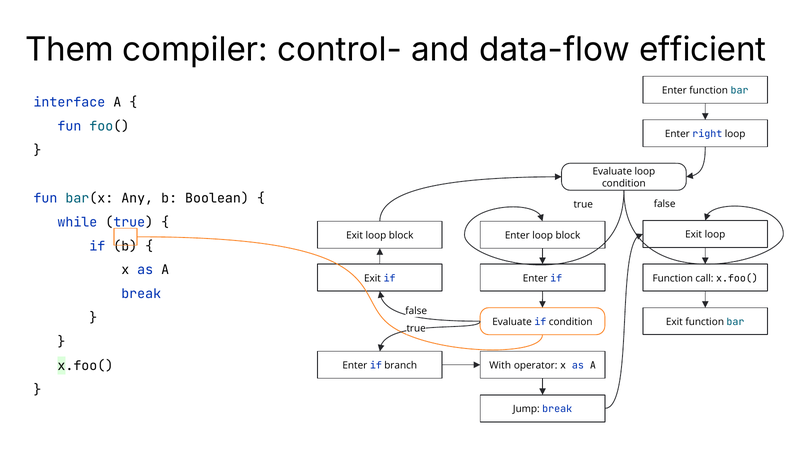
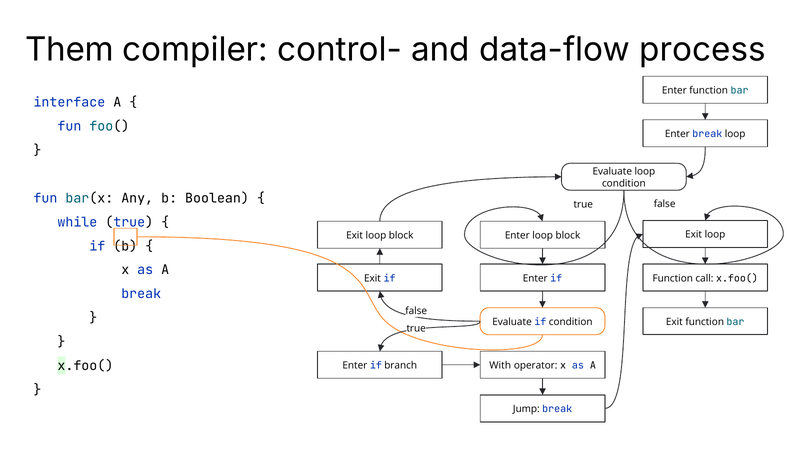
efficient: efficient -> process (703, 50)
Enter right: right -> break (707, 134)
